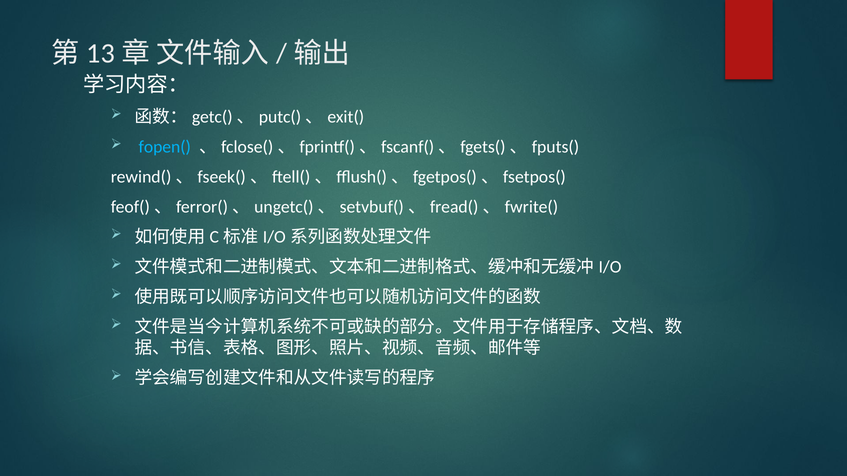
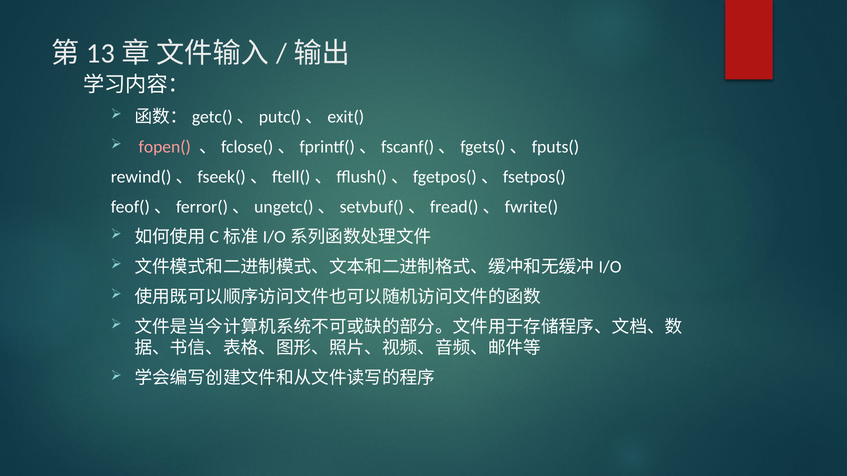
fopen( colour: light blue -> pink (165, 147)
